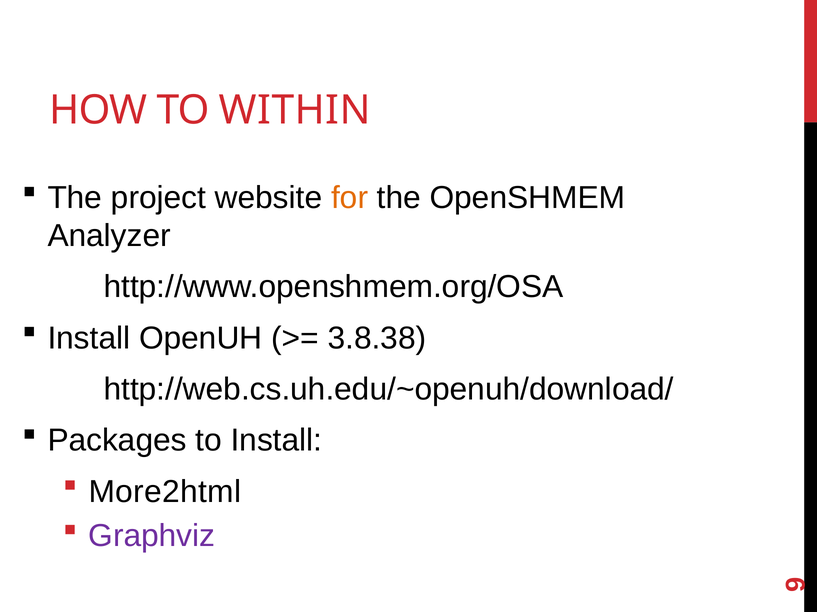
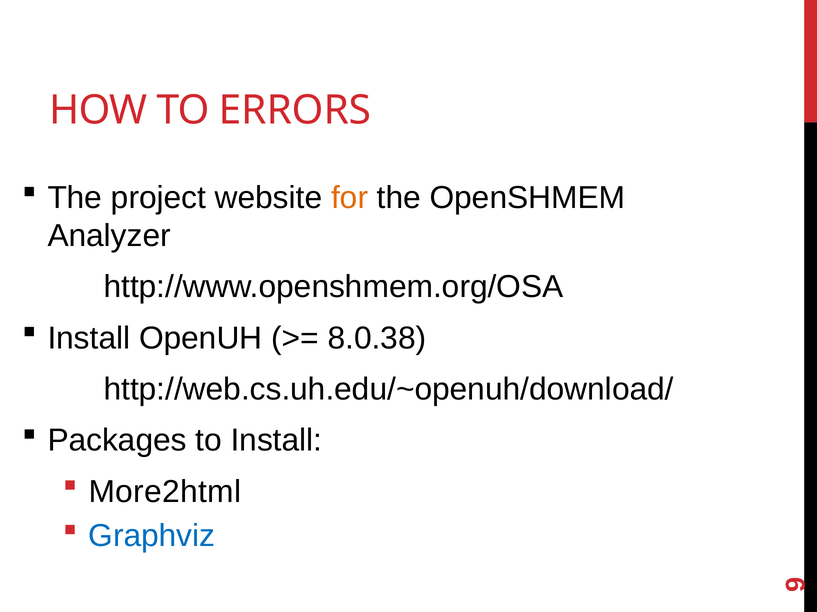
WITHIN: WITHIN -> ERRORS (295, 110)
3.8.38: 3.8.38 -> 8.0.38 (377, 339)
Graphviz colour: purple -> blue (152, 537)
